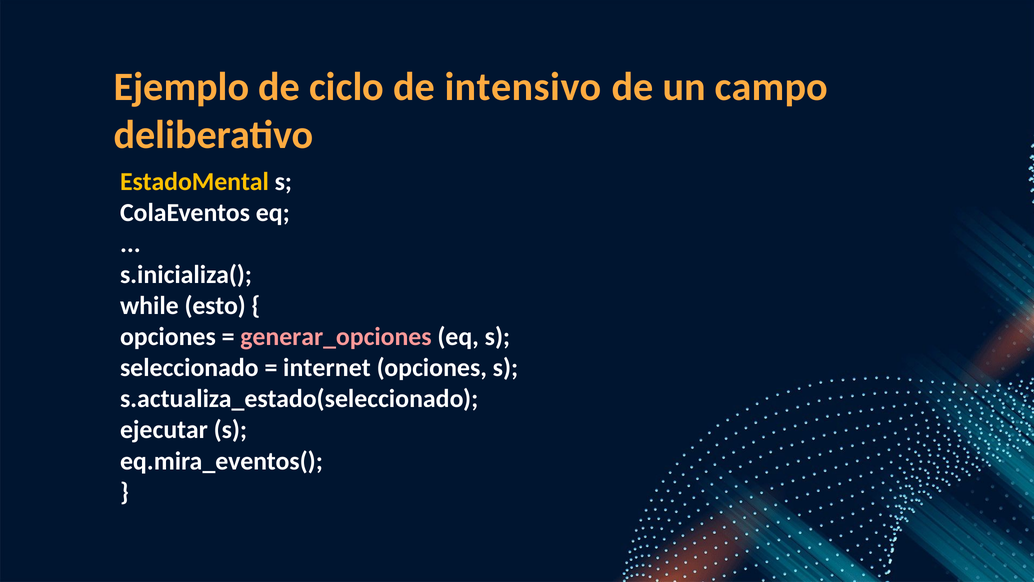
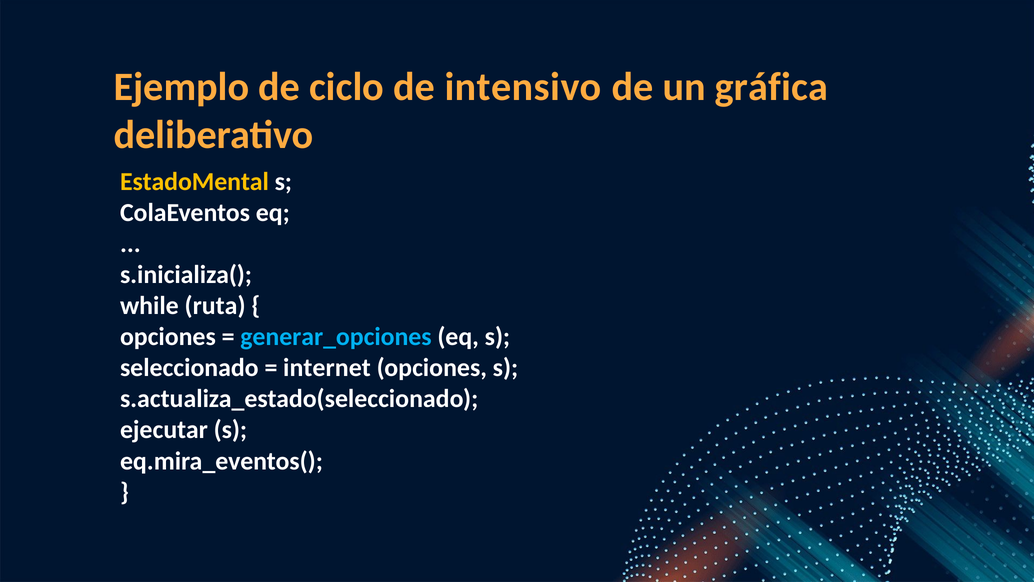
campo: campo -> gráfica (771, 87)
esto: esto -> ruta (215, 306)
generar_opciones colour: pink -> light blue (336, 337)
